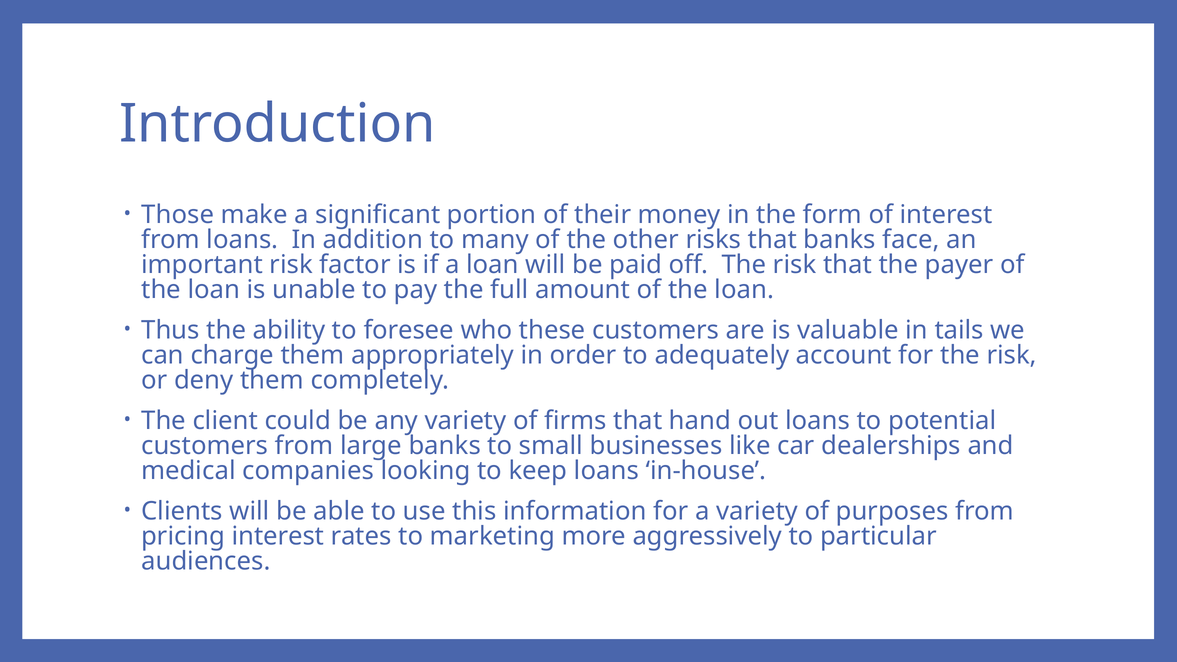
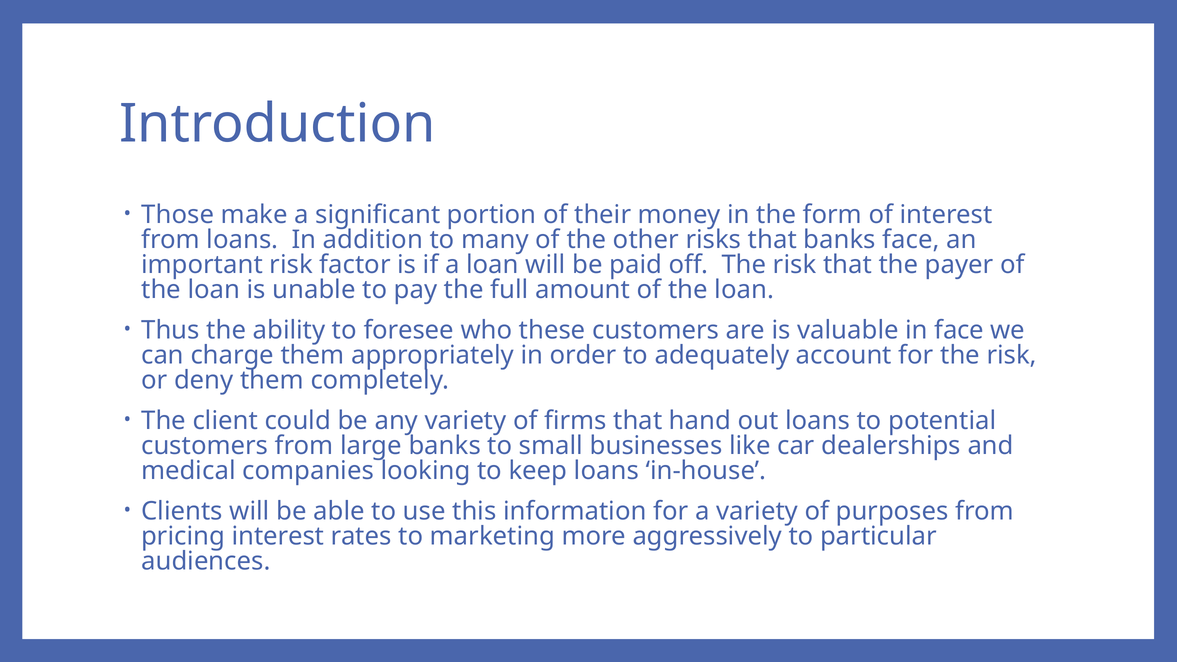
in tails: tails -> face (959, 330)
